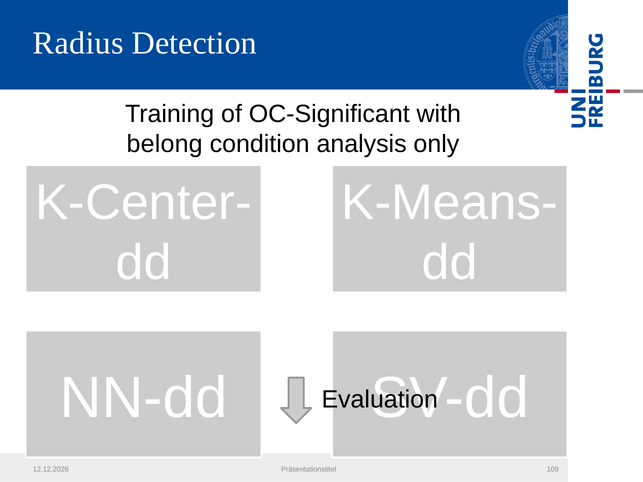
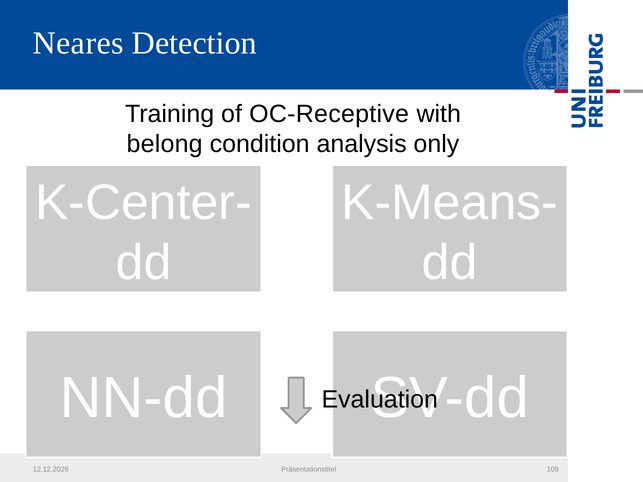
Radius: Radius -> Neares (78, 43)
OC-Significant: OC-Significant -> OC-Receptive (329, 114)
